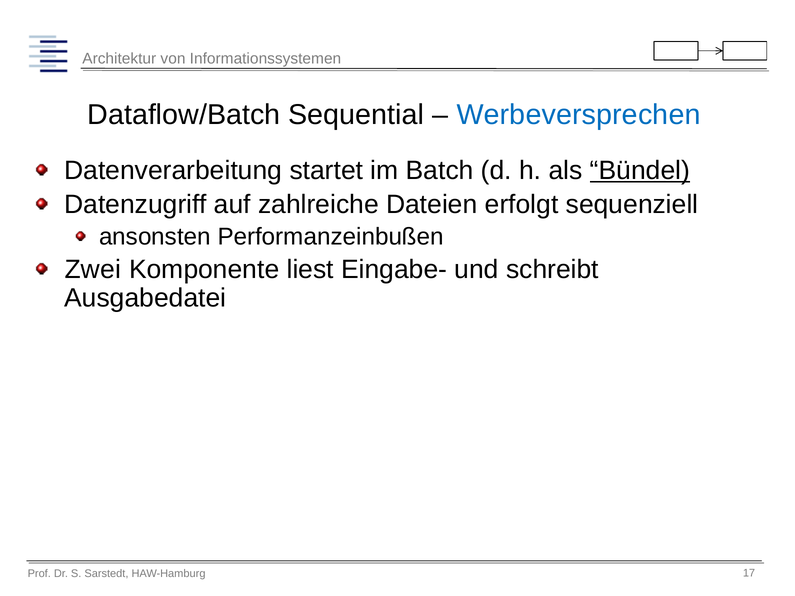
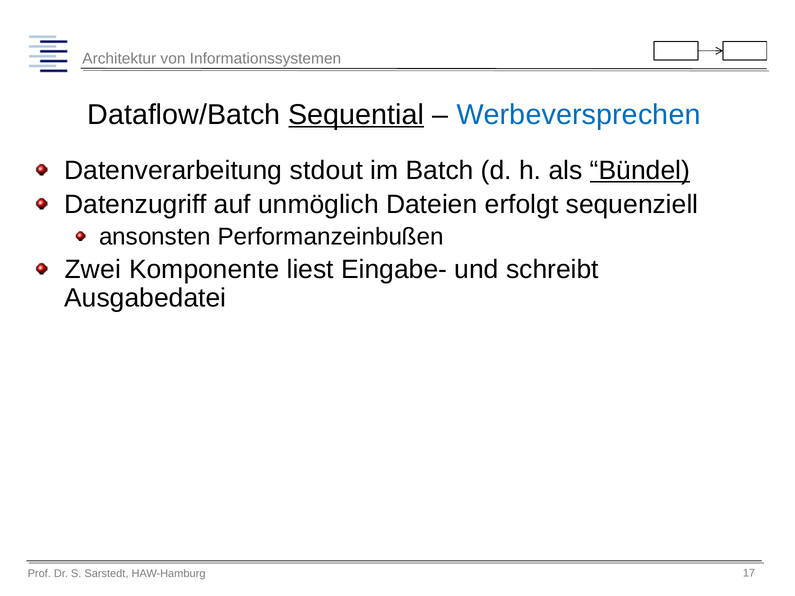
Sequential underline: none -> present (356, 115)
startet: startet -> stdout (326, 171)
zahlreiche: zahlreiche -> unmöglich (318, 204)
